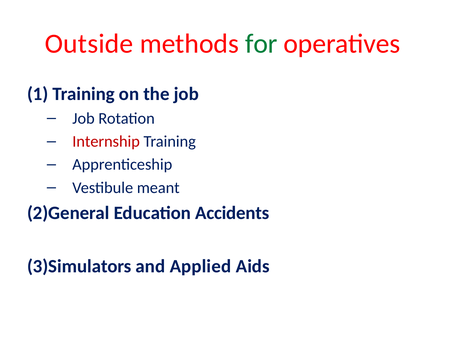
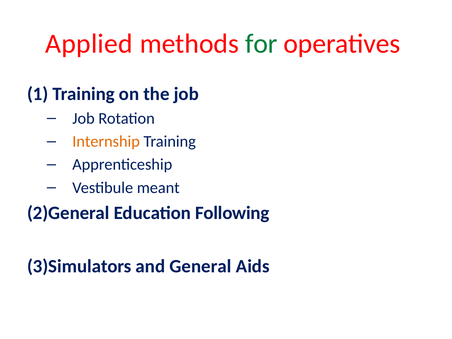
Outside: Outside -> Applied (89, 44)
Internship colour: red -> orange (106, 142)
Accidents: Accidents -> Following (232, 213)
Applied: Applied -> General (200, 266)
